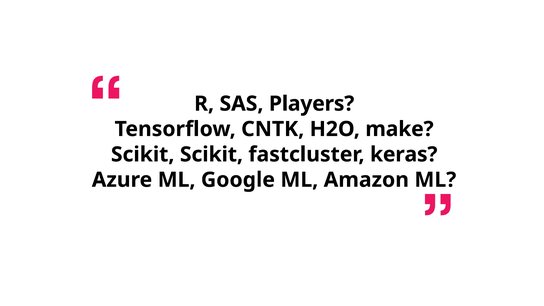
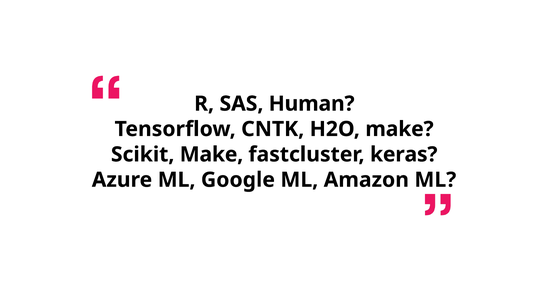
Players: Players -> Human (312, 104)
Scikit Scikit: Scikit -> Make (211, 154)
